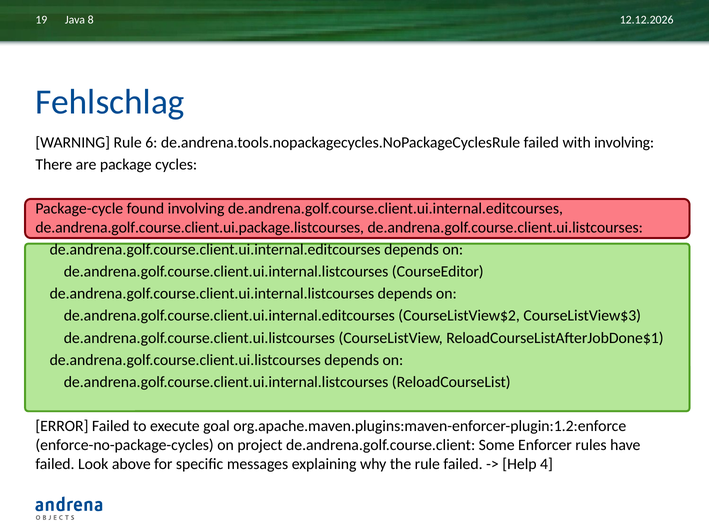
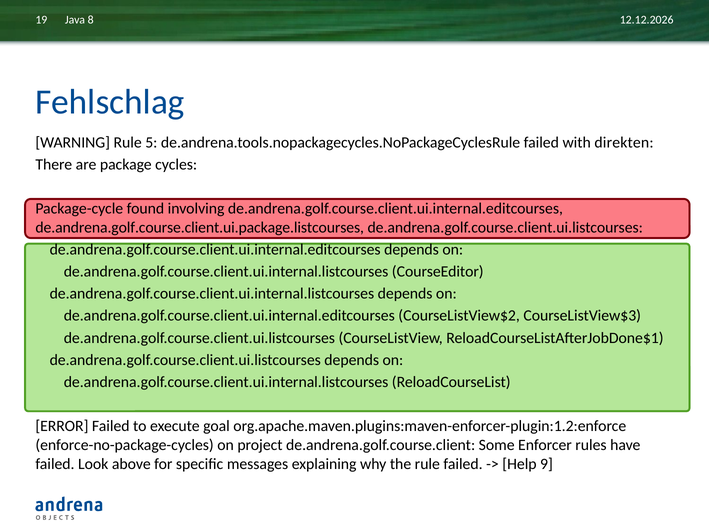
6: 6 -> 5 (151, 142)
with involving: involving -> direkten (624, 142)
4: 4 -> 9 (547, 464)
